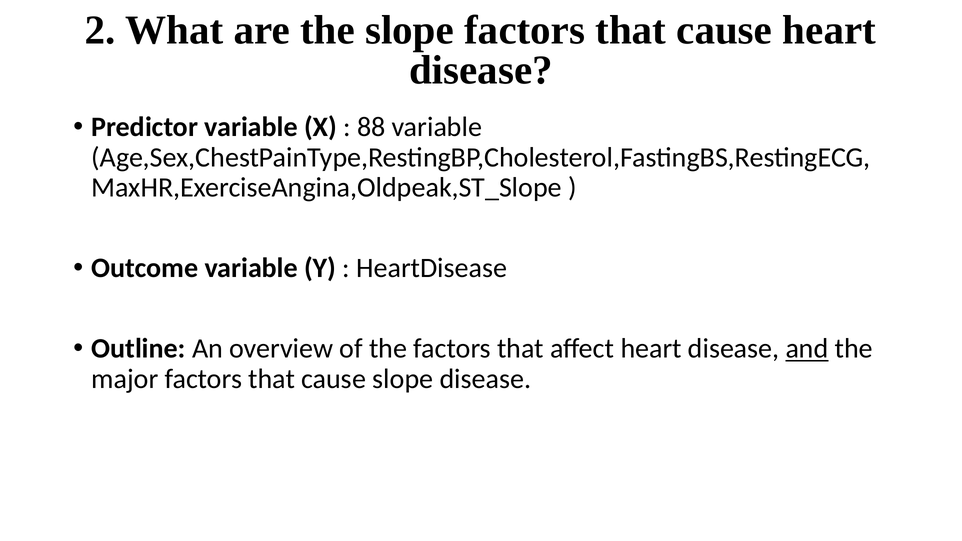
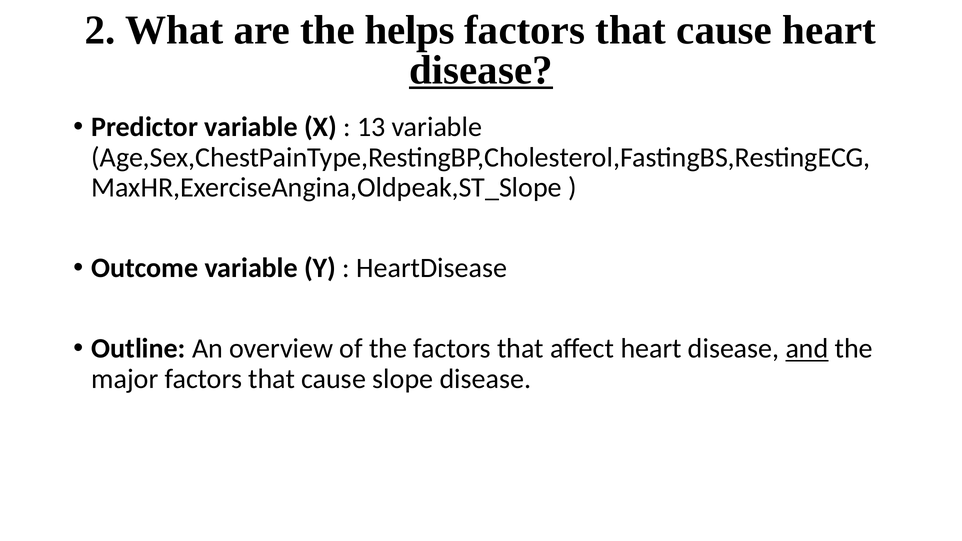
the slope: slope -> helps (410, 30)
disease underline: none -> present (481, 70)
88: 88 -> 13 (371, 127)
